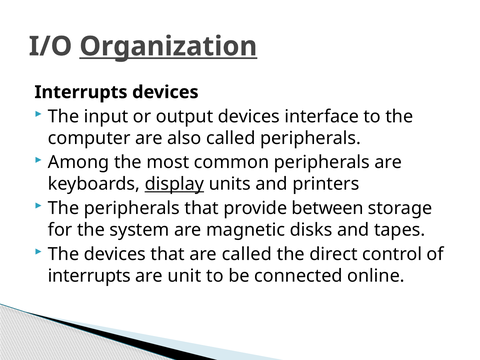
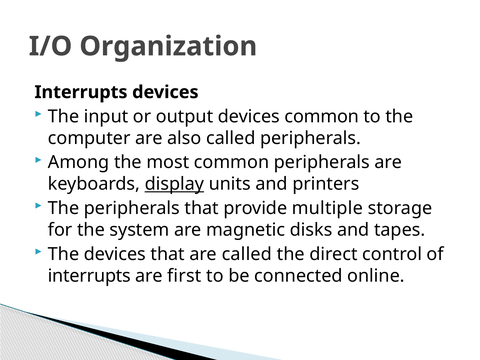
Organization underline: present -> none (168, 46)
devices interface: interface -> common (322, 116)
between: between -> multiple (327, 208)
unit: unit -> first (184, 276)
